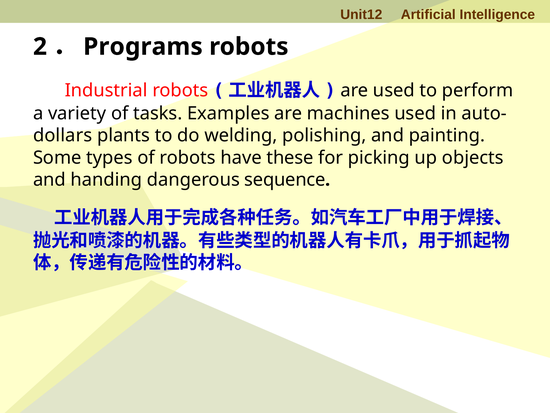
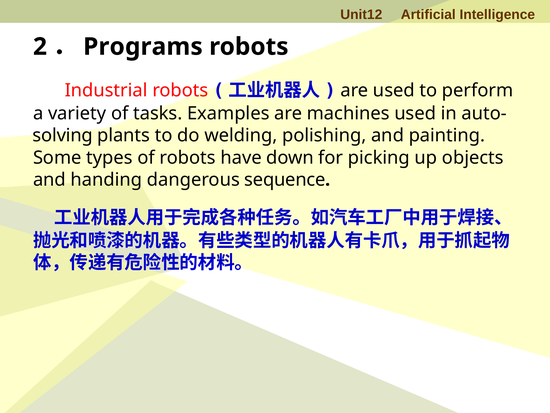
dollars: dollars -> solving (63, 135)
these: these -> down (290, 157)
